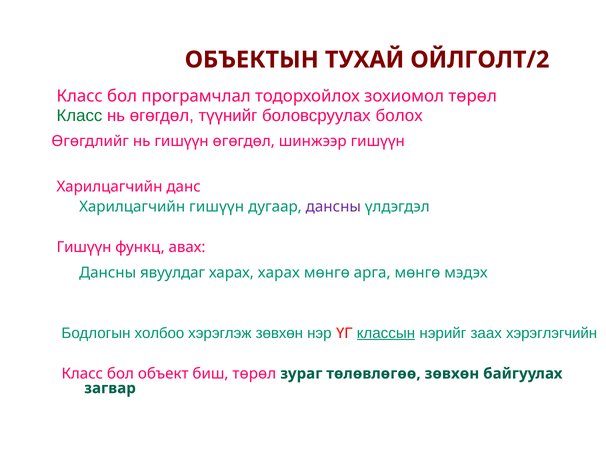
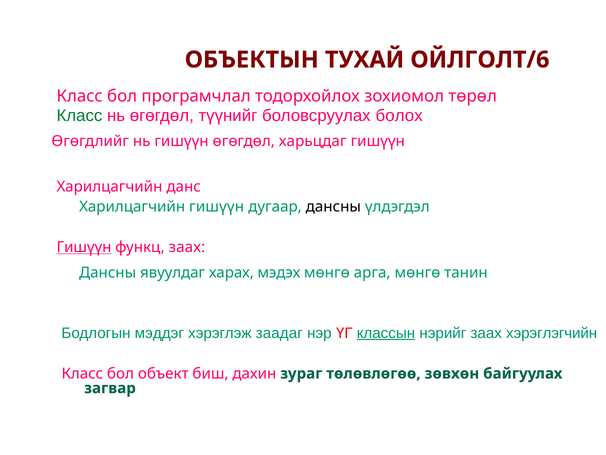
ОЙЛГОЛТ/2: ОЙЛГОЛТ/2 -> ОЙЛГОЛТ/6 (480, 60)
шинжээр: шинжээр -> харьцдаг (313, 141)
дансны colour: purple -> black (333, 207)
Гишүүн underline: none -> present (84, 247)
функц авах: авах -> заах (187, 247)
харах харах: харах -> мэдэх (279, 272)
мэдэх: мэдэх -> танин (466, 272)
холбоо: холбоо -> мэддэг (159, 333)
хэрэглэж зөвхөн: зөвхөн -> заадаг (279, 333)
биш төрөл: төрөл -> дахин (254, 373)
